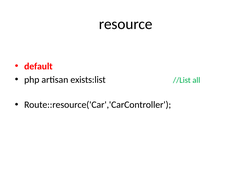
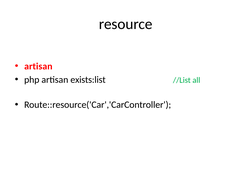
default: default -> artisan (38, 66)
